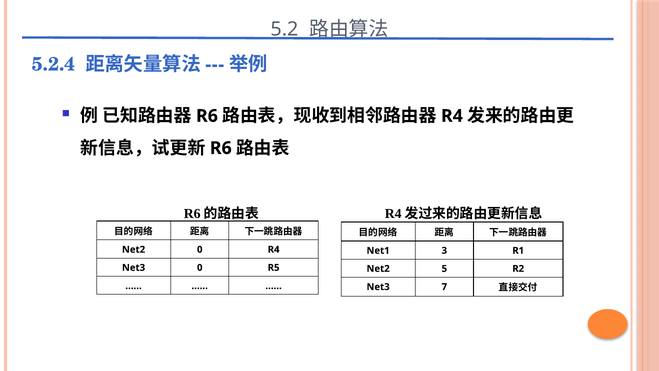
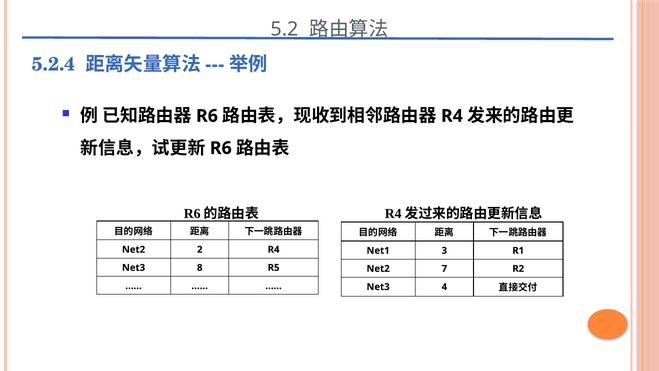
Net2 0: 0 -> 2 (200, 249)
Net3 0: 0 -> 8 (200, 267)
5: 5 -> 7 (444, 268)
7: 7 -> 4 (444, 287)
